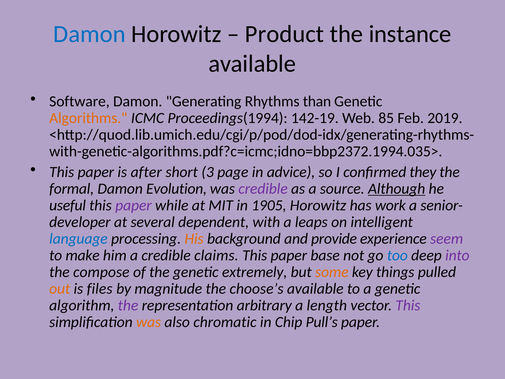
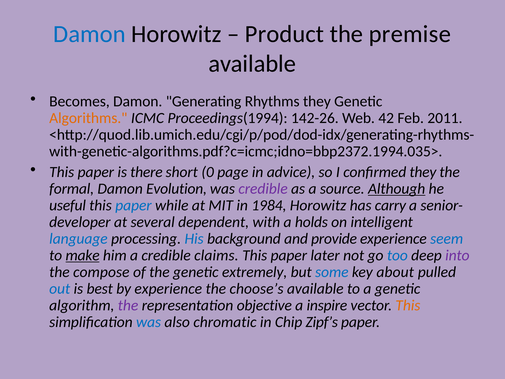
instance: instance -> premise (410, 34)
Software: Software -> Becomes (79, 101)
Rhythms than: than -> they (317, 101)
142-19: 142-19 -> 142-26 (315, 118)
85: 85 -> 42 (386, 118)
2019: 2019 -> 2011 (445, 118)
after: after -> there (146, 172)
3: 3 -> 0 (208, 172)
paper colour: purple -> blue (133, 205)
1905: 1905 -> 1984 (269, 205)
work: work -> carry (390, 205)
leaps: leaps -> holds (311, 222)
His colour: orange -> blue (194, 239)
seem colour: purple -> blue (447, 239)
make underline: none -> present (83, 255)
base: base -> later (325, 255)
some colour: orange -> blue (332, 272)
things: things -> about (395, 272)
out colour: orange -> blue (60, 289)
files: files -> best (100, 289)
by magnitude: magnitude -> experience (168, 289)
arbitrary: arbitrary -> objective (264, 305)
length: length -> inspire (327, 305)
This colour: purple -> orange (408, 305)
was colour: orange -> blue (149, 322)
Pull’s: Pull’s -> Zipf’s (322, 322)
